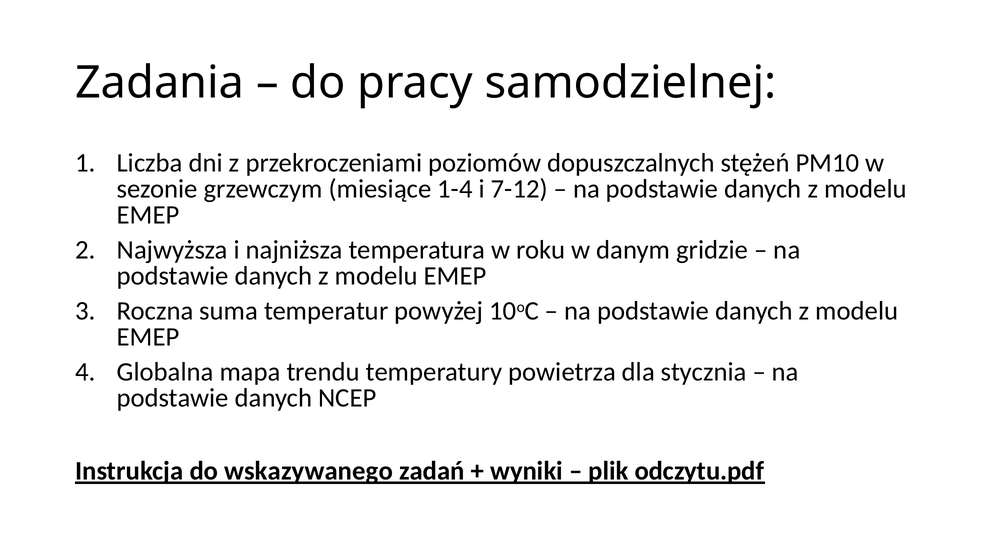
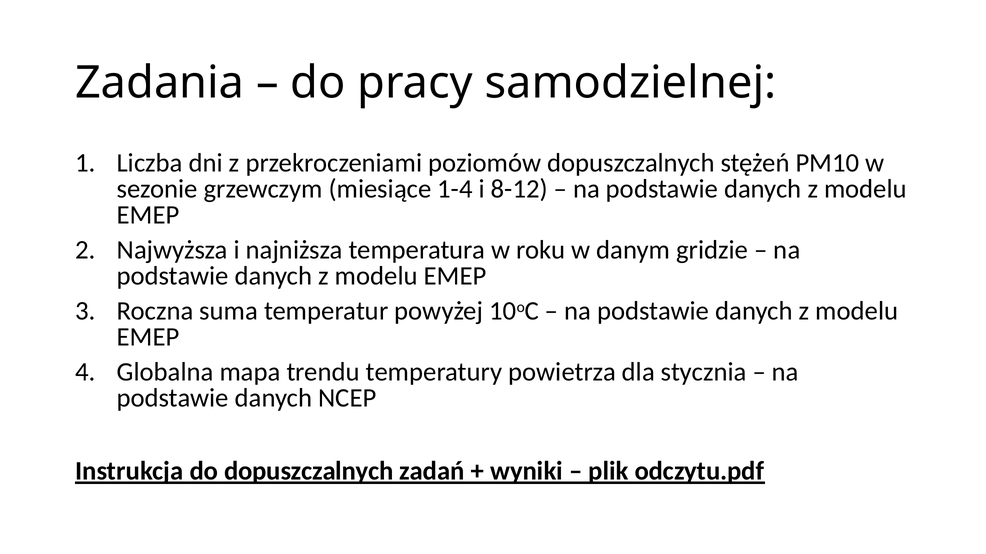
7-12: 7-12 -> 8-12 (519, 189)
do wskazywanego: wskazywanego -> dopuszczalnych (309, 472)
